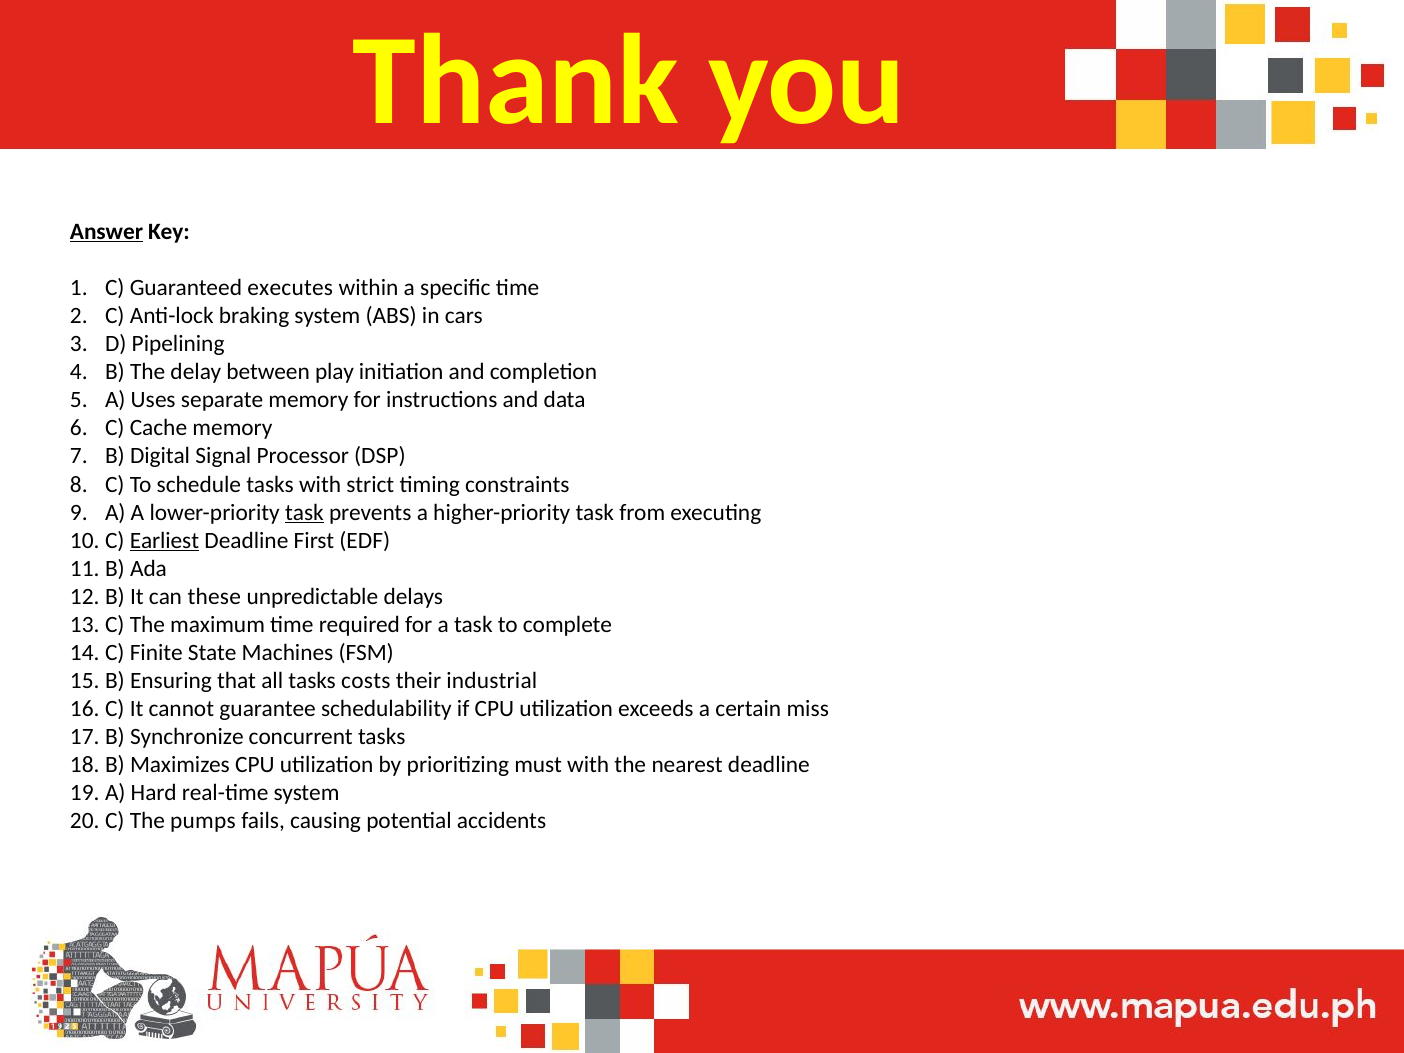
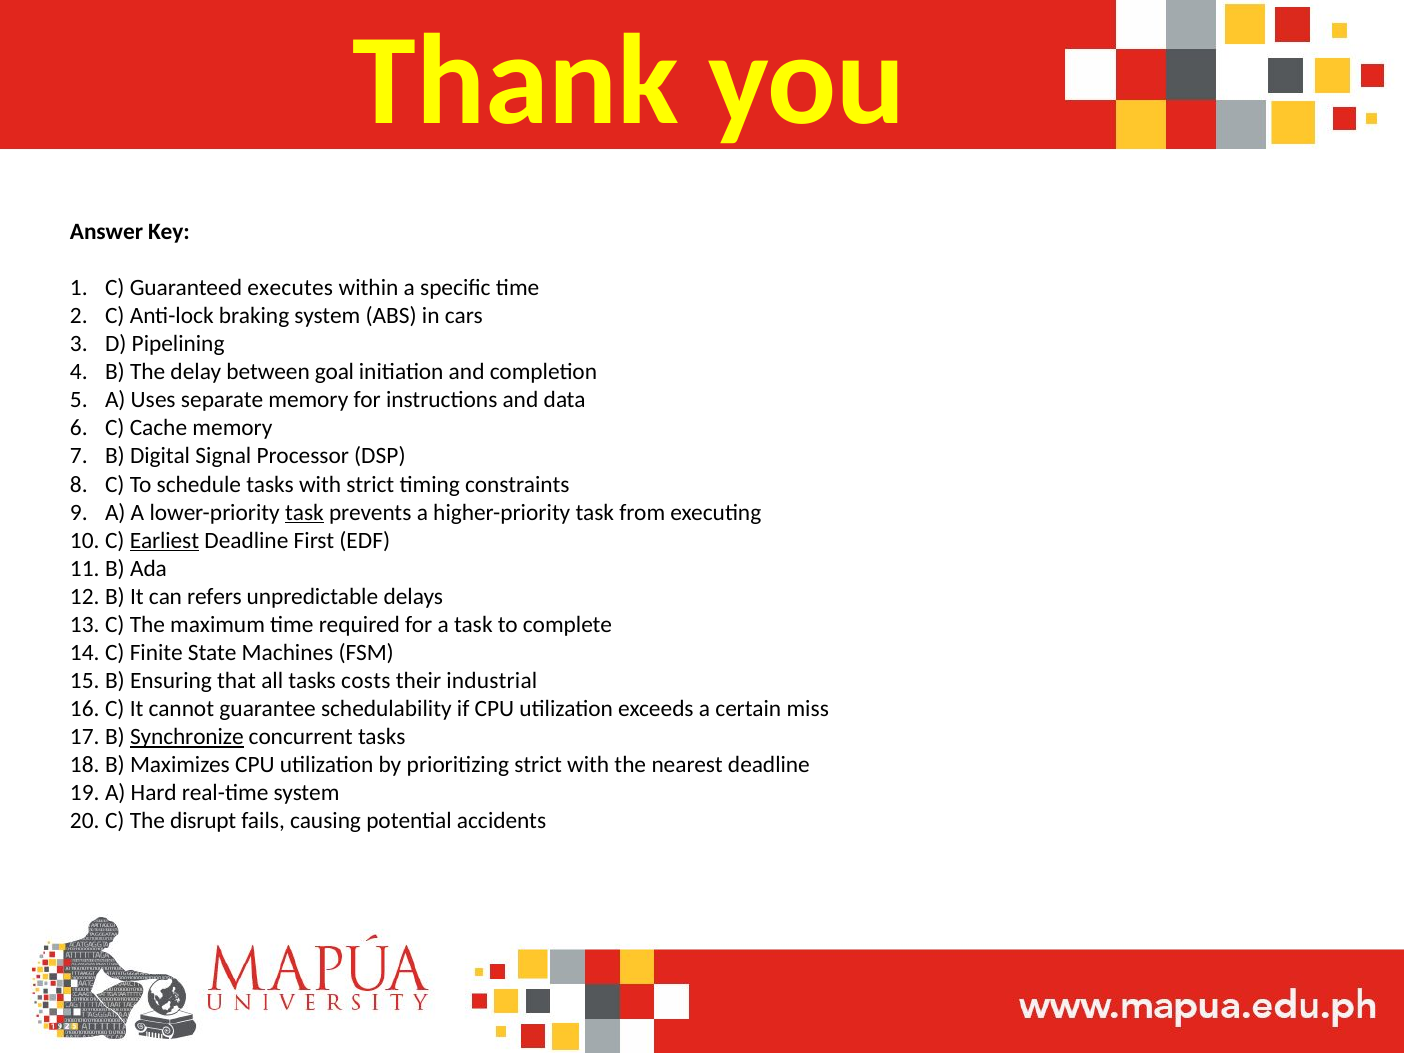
Answer underline: present -> none (106, 232)
play: play -> goal (334, 372)
these: these -> refers (215, 597)
Synchronize underline: none -> present (187, 737)
prioritizing must: must -> strict (538, 765)
pumps: pumps -> disrupt (203, 821)
